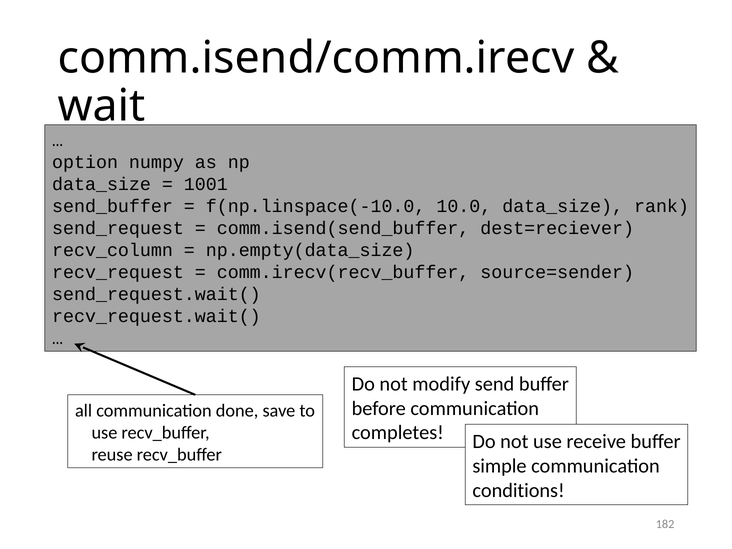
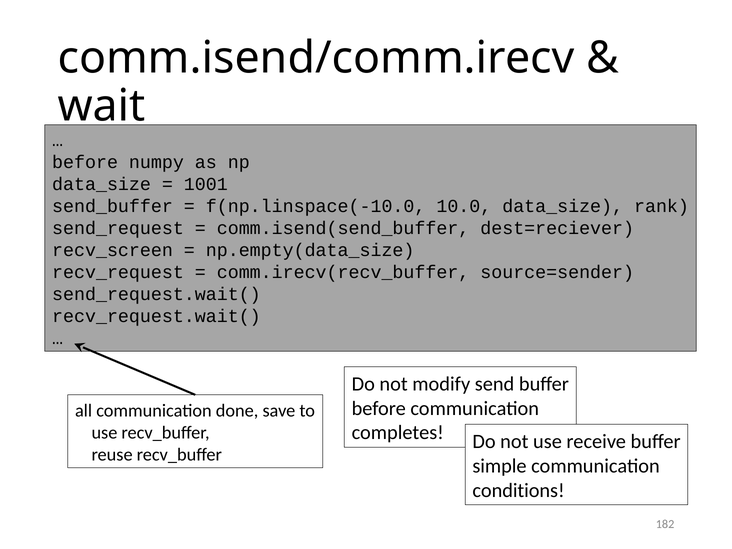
option: option -> before (85, 162)
recv_column: recv_column -> recv_screen (112, 250)
